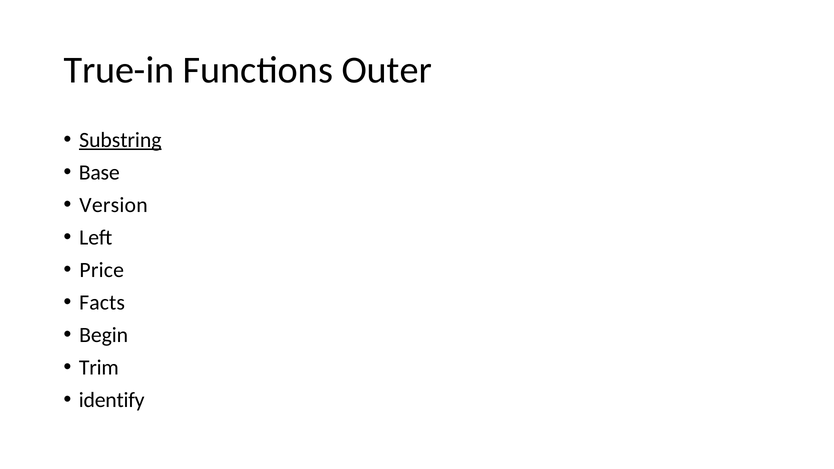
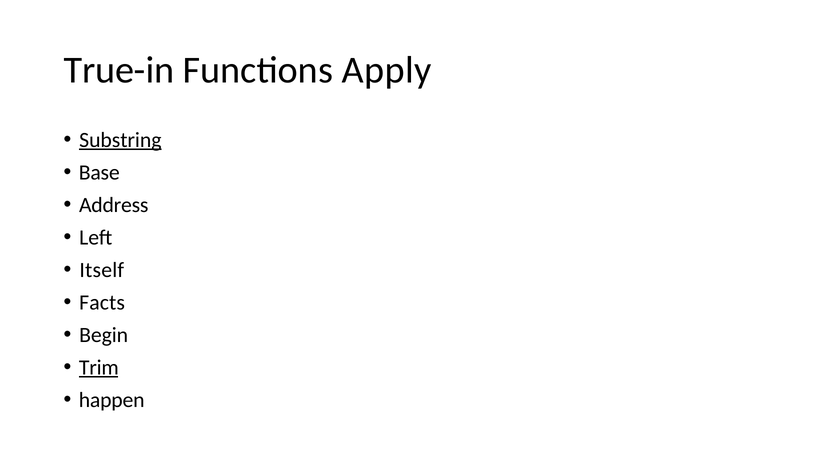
Outer: Outer -> Apply (387, 70)
Version: Version -> Address (114, 205)
Price: Price -> Itself (102, 270)
Trim underline: none -> present (99, 368)
identify: identify -> happen (112, 400)
